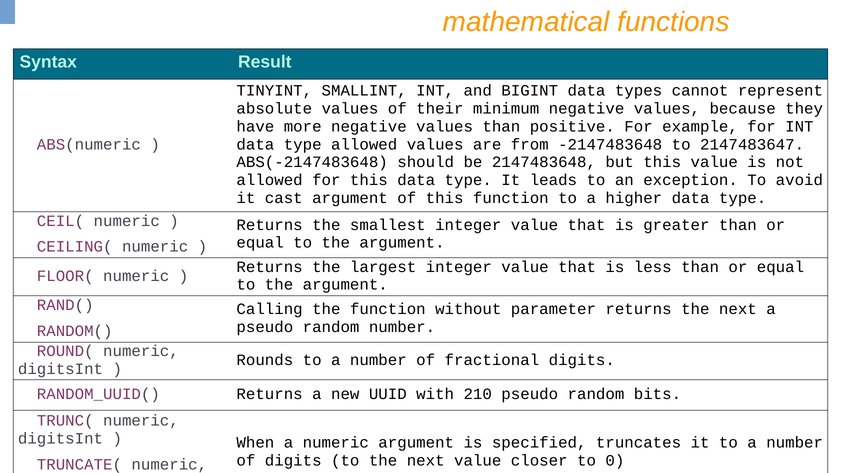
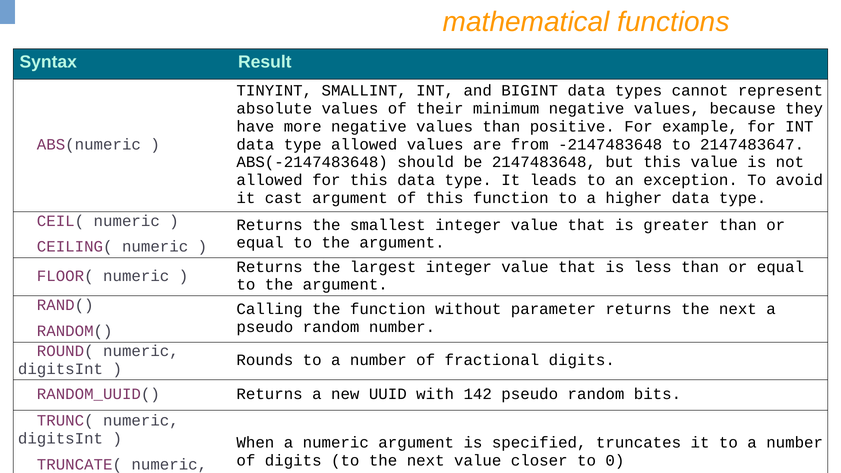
210: 210 -> 142 (478, 394)
